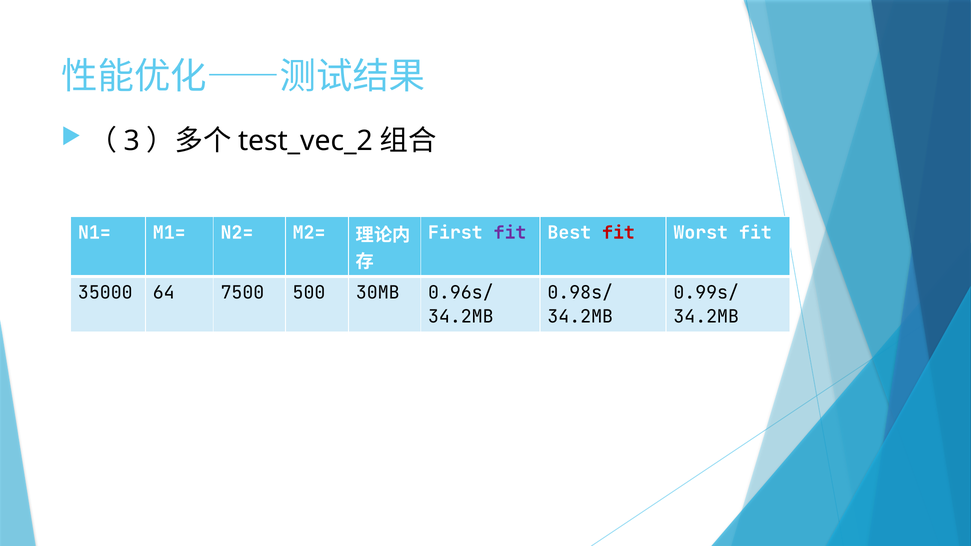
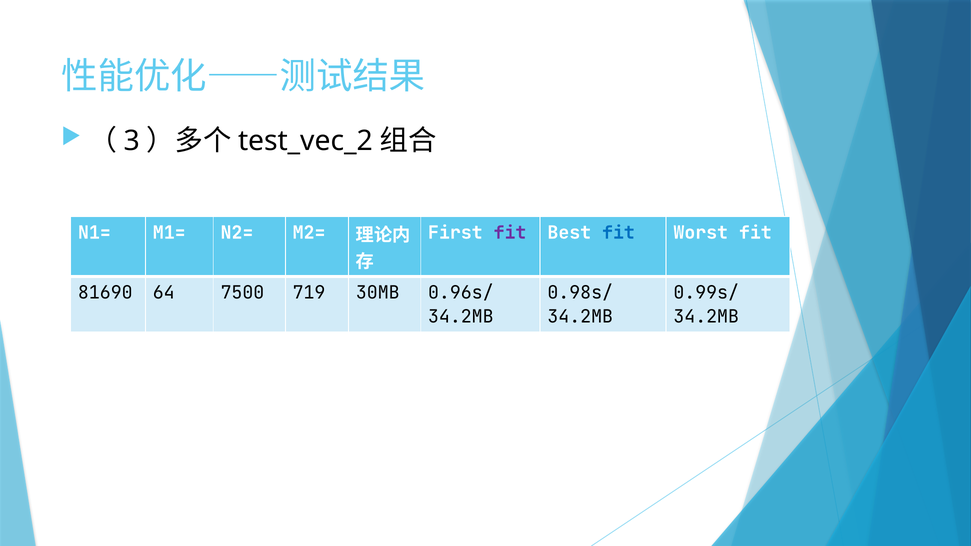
fit colour: red -> blue (618, 233)
35000: 35000 -> 81690 (105, 293)
500: 500 -> 719 (309, 293)
